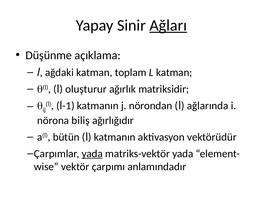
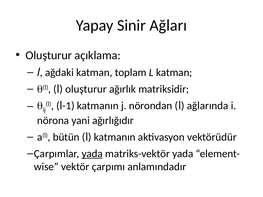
Ağları underline: present -> none (168, 25)
Düşünme: Düşünme -> Oluşturur (49, 55)
biliş: biliş -> yani (81, 121)
